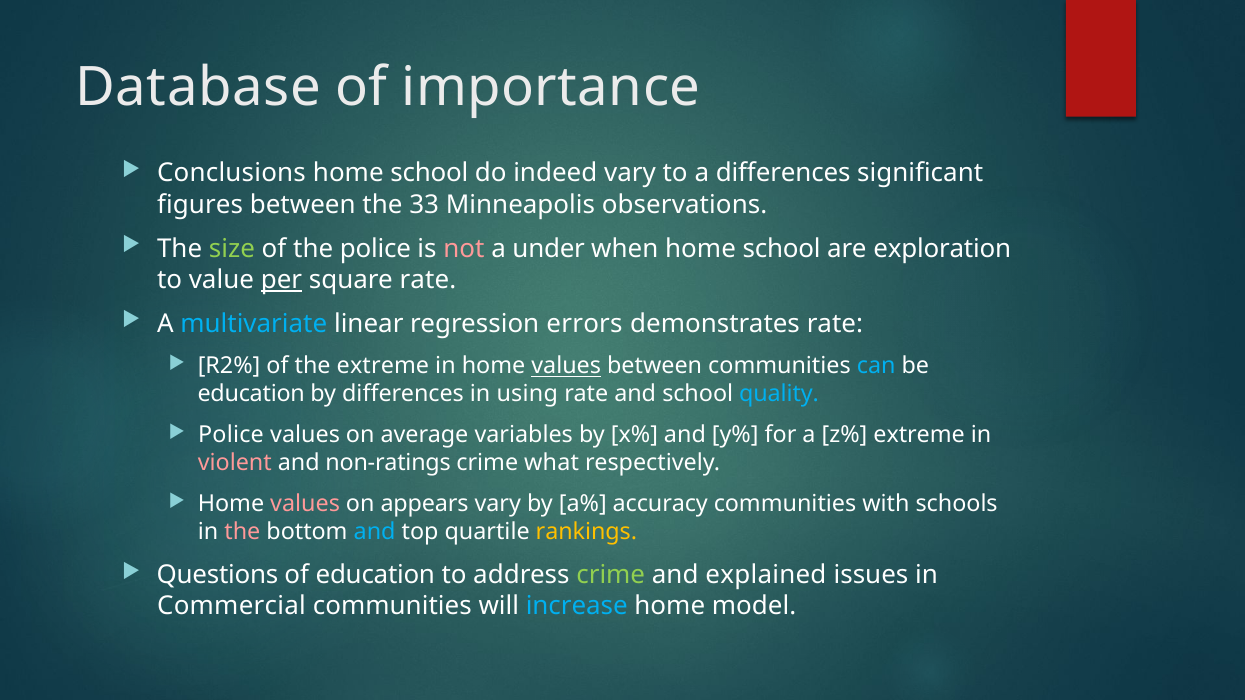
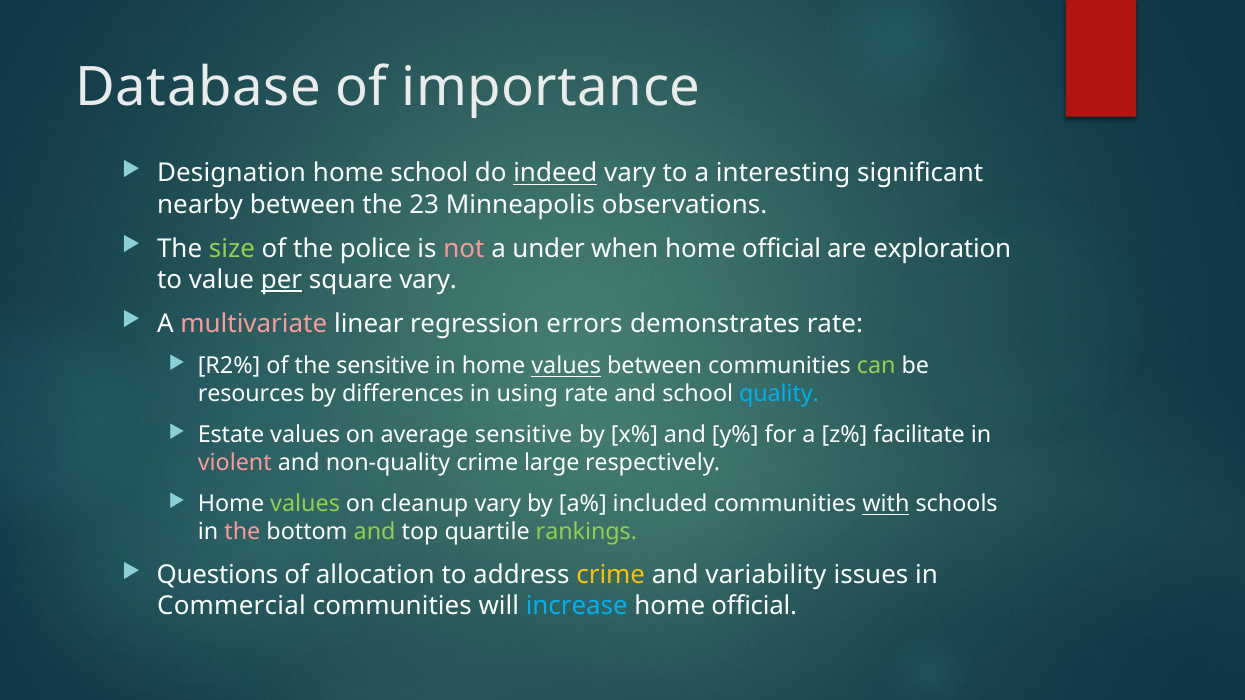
Conclusions: Conclusions -> Designation (232, 173)
indeed underline: none -> present (555, 173)
a differences: differences -> interesting (783, 173)
figures: figures -> nearby (200, 205)
33: 33 -> 23 (424, 205)
when home school: school -> official (782, 249)
square rate: rate -> vary (428, 280)
multivariate colour: light blue -> pink (254, 324)
the extreme: extreme -> sensitive (383, 366)
can colour: light blue -> light green (876, 366)
education: education -> resources (251, 394)
Police: Police -> Estate (231, 435)
average variables: variables -> sensitive (524, 435)
z% extreme: extreme -> facilitate (919, 435)
non-ratings: non-ratings -> non-quality (388, 463)
what: what -> large (552, 463)
values colour: pink -> light green (305, 504)
appears: appears -> cleanup (424, 504)
accuracy: accuracy -> included (660, 504)
with underline: none -> present (886, 504)
and colour: light blue -> light green (375, 532)
rankings colour: yellow -> light green (586, 532)
of education: education -> allocation (375, 575)
crime colour: light green -> yellow (611, 575)
explained: explained -> variability (766, 575)
model: model -> official (754, 606)
